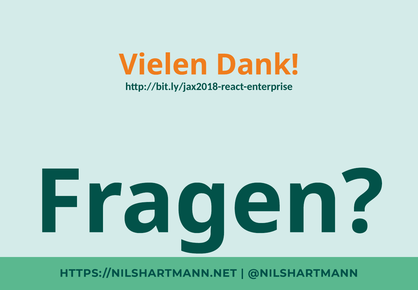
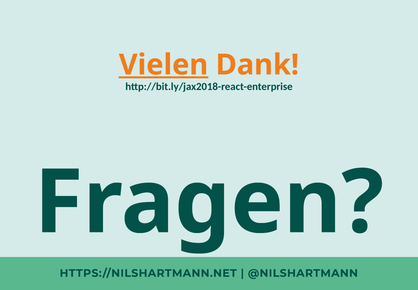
Vielen underline: none -> present (163, 65)
